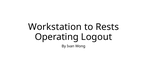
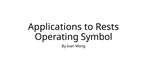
Workstation: Workstation -> Applications (55, 27)
Logout: Logout -> Symbol (97, 37)
